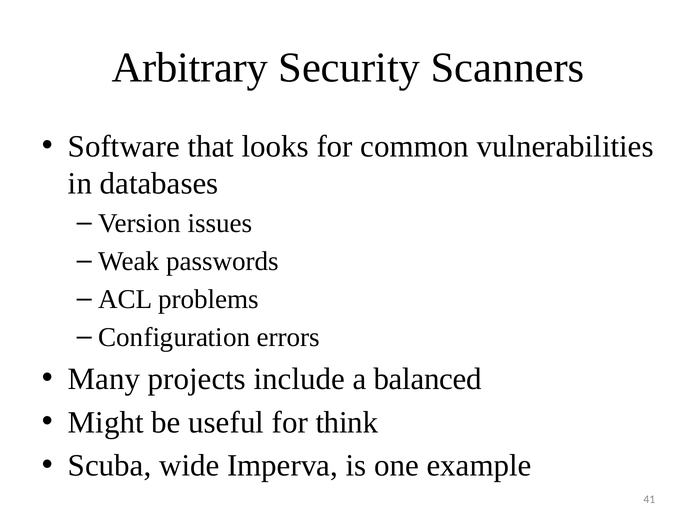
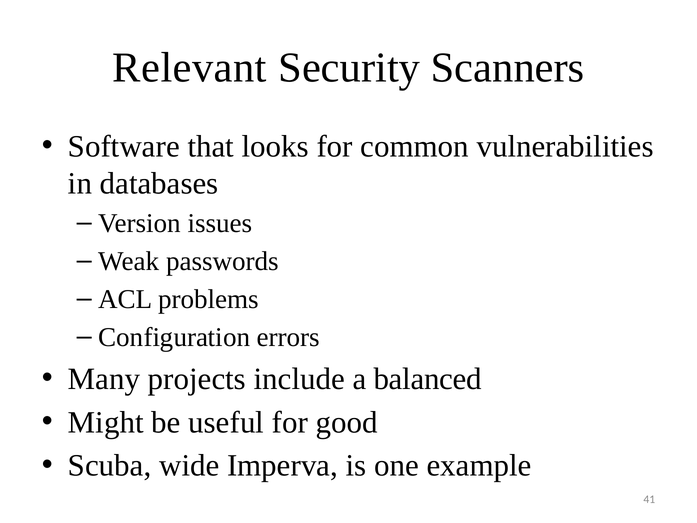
Arbitrary: Arbitrary -> Relevant (189, 67)
think: think -> good (347, 422)
